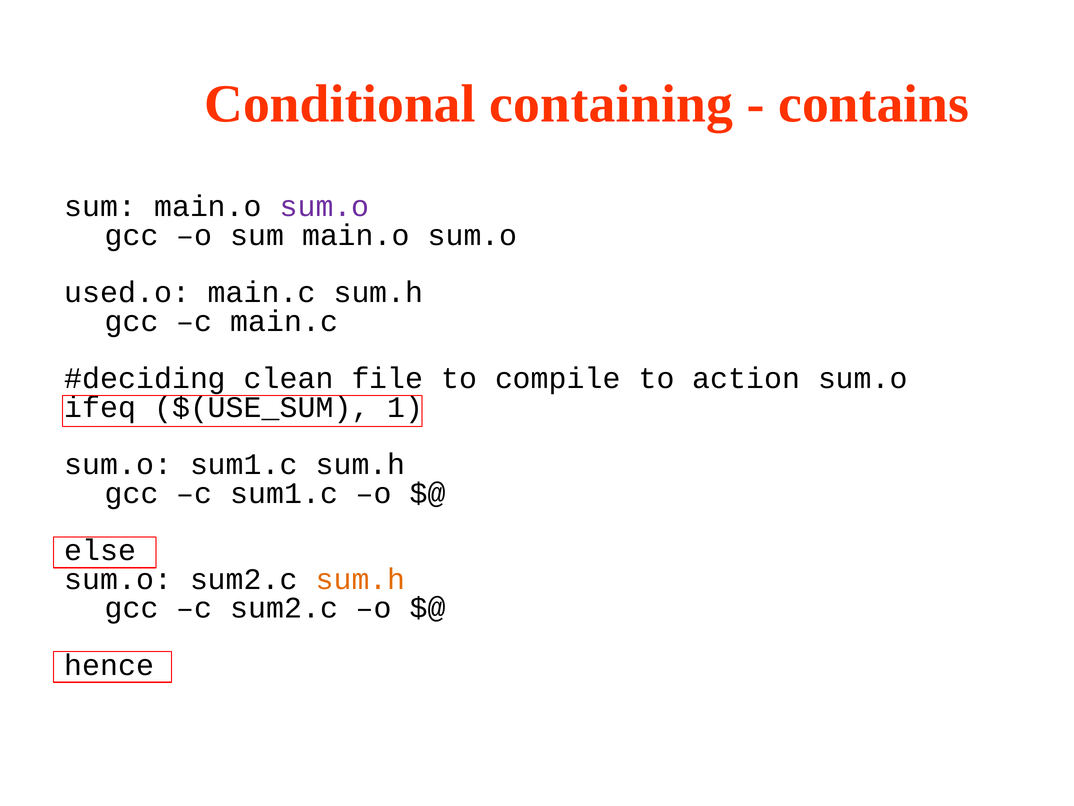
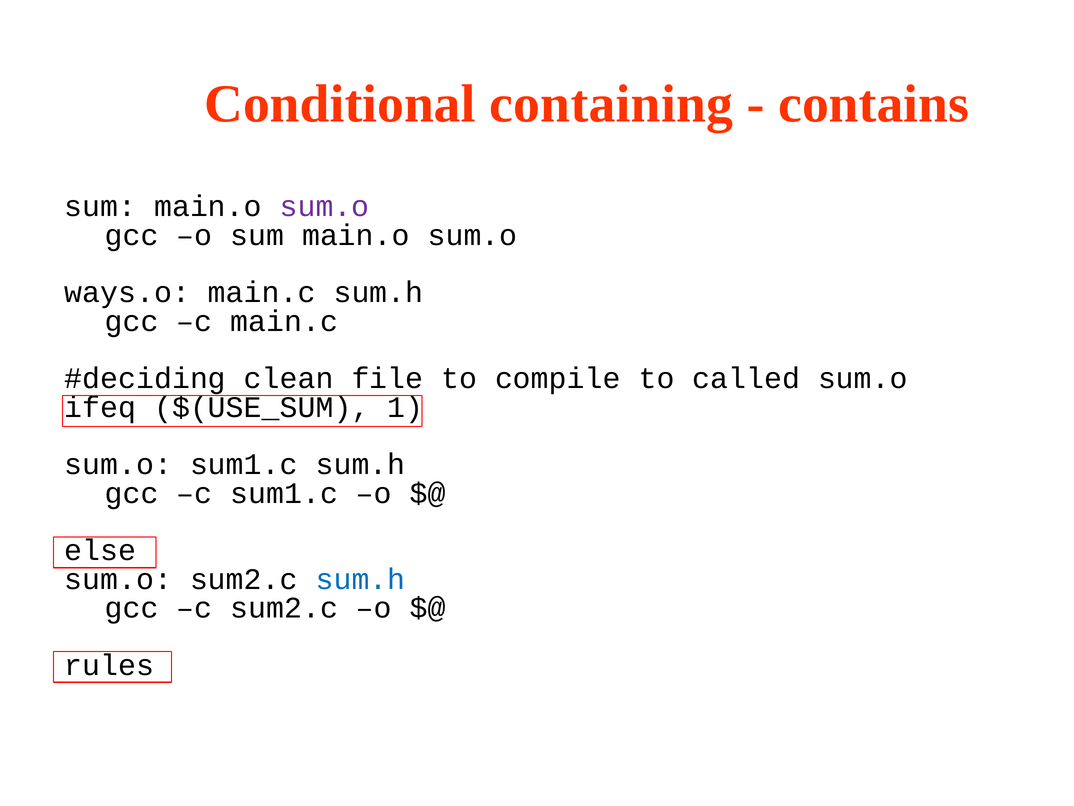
used.o: used.o -> ways.o (127, 292)
action: action -> called (746, 378)
sum.h colour: orange -> blue (360, 579)
hence: hence -> rules (109, 665)
